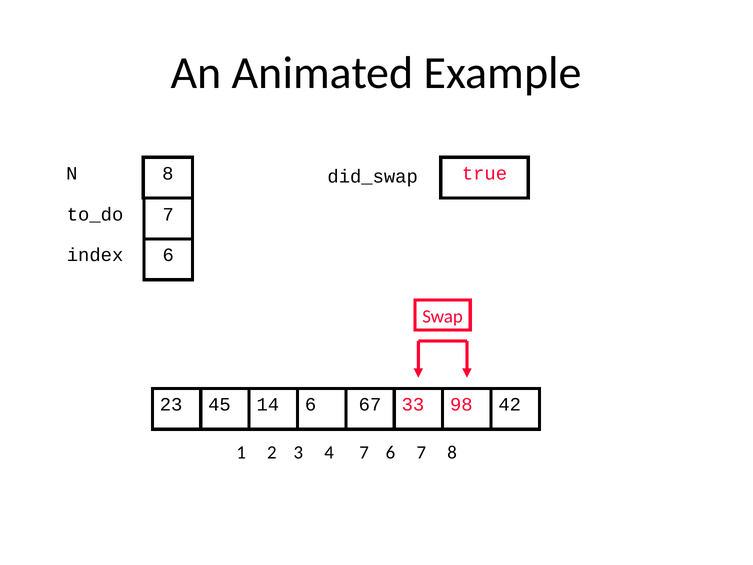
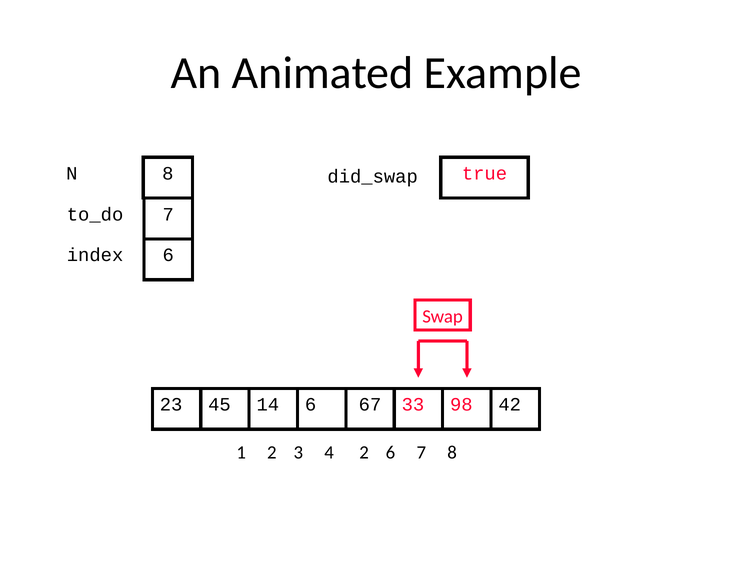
4 7: 7 -> 2 (364, 452)
